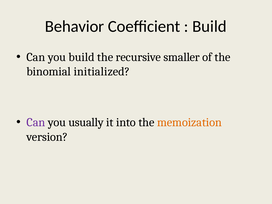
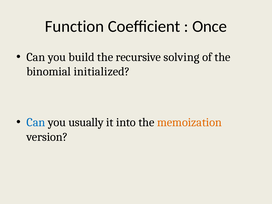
Behavior: Behavior -> Function (74, 26)
Build: Build -> Once (210, 26)
smaller: smaller -> solving (182, 57)
Can colour: purple -> blue (36, 122)
